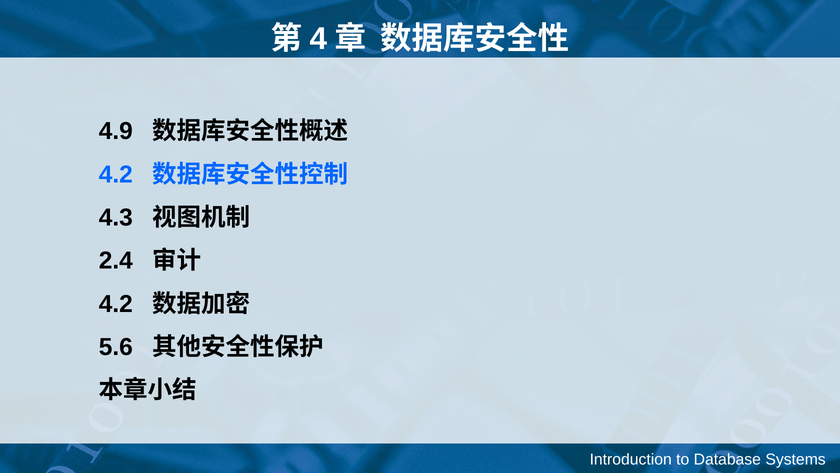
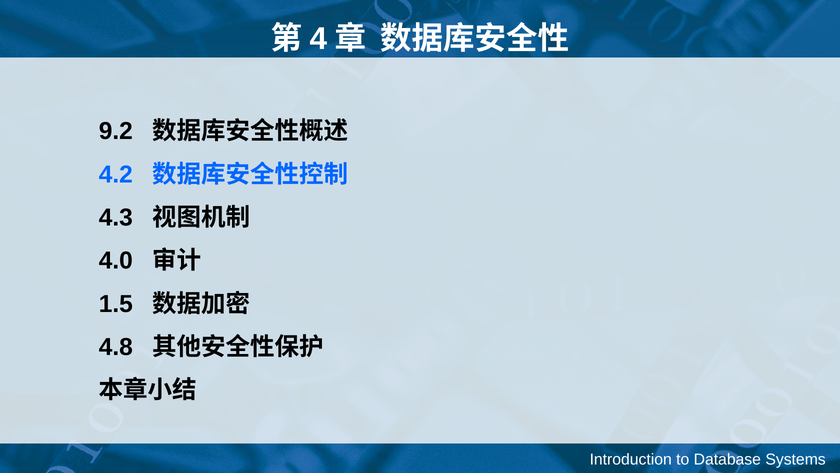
4.9: 4.9 -> 9.2 (116, 131)
2.4: 2.4 -> 4.0 (116, 261)
4.2: 4.2 -> 1.5 (116, 304)
5.6: 5.6 -> 4.8 (116, 347)
